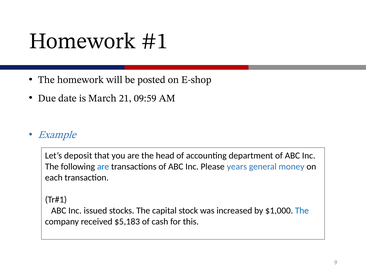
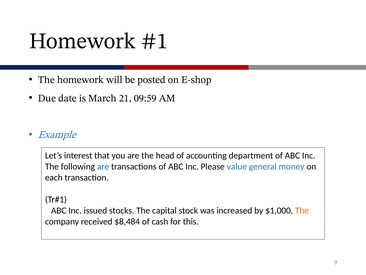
deposit: deposit -> interest (78, 155)
years: years -> value (237, 166)
The colour: blue -> orange (302, 210)
$5,183: $5,183 -> $8,484 (127, 221)
